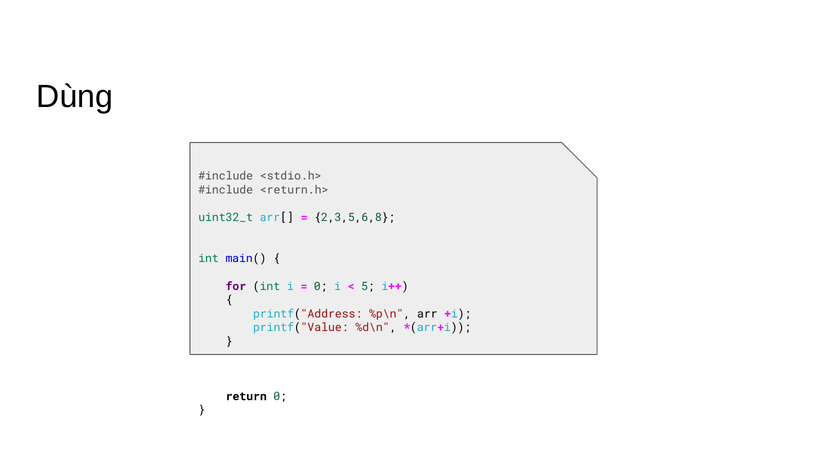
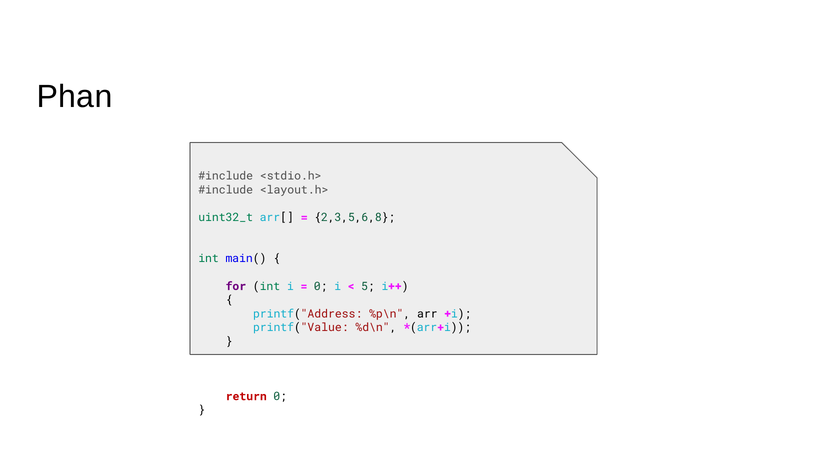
Dùng: Dùng -> Phan (75, 97)
<return.h>: <return.h> -> <layout.h> (294, 190)
return colour: black -> red (246, 396)
